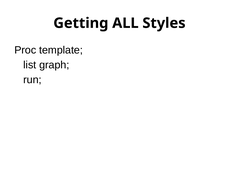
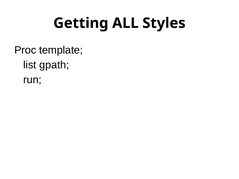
graph: graph -> gpath (54, 65)
